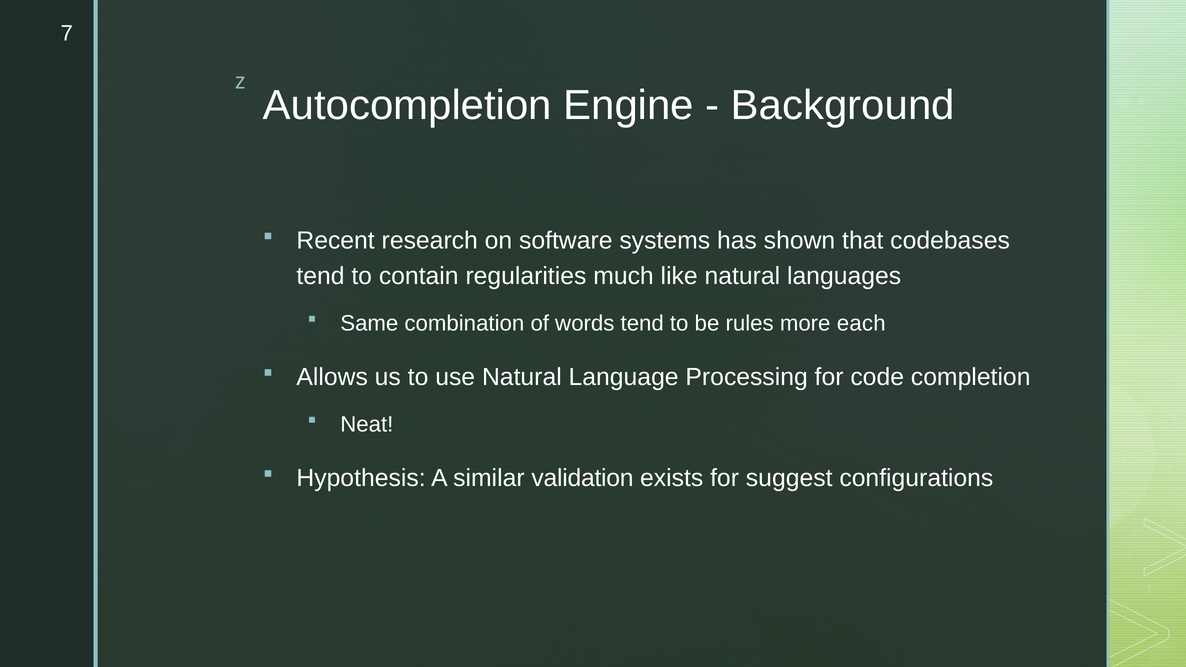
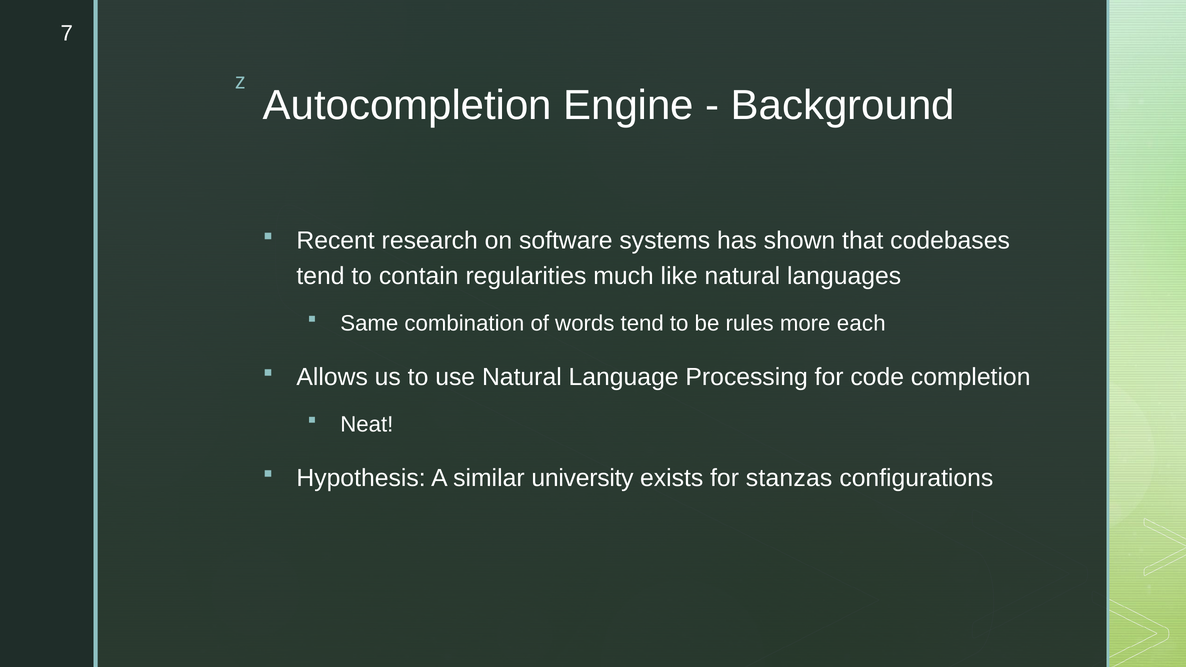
validation: validation -> university (583, 478)
suggest: suggest -> stanzas (789, 478)
